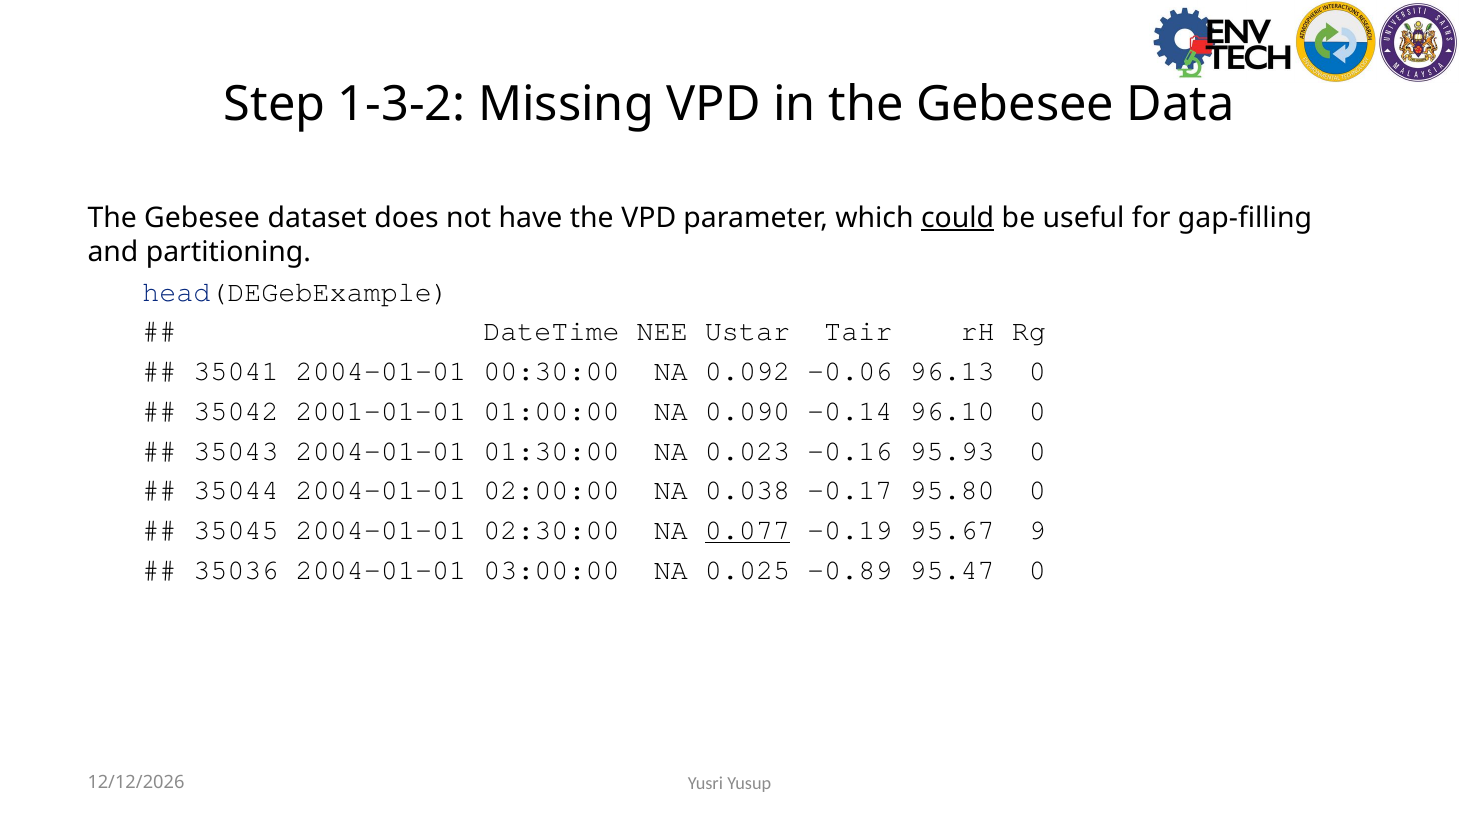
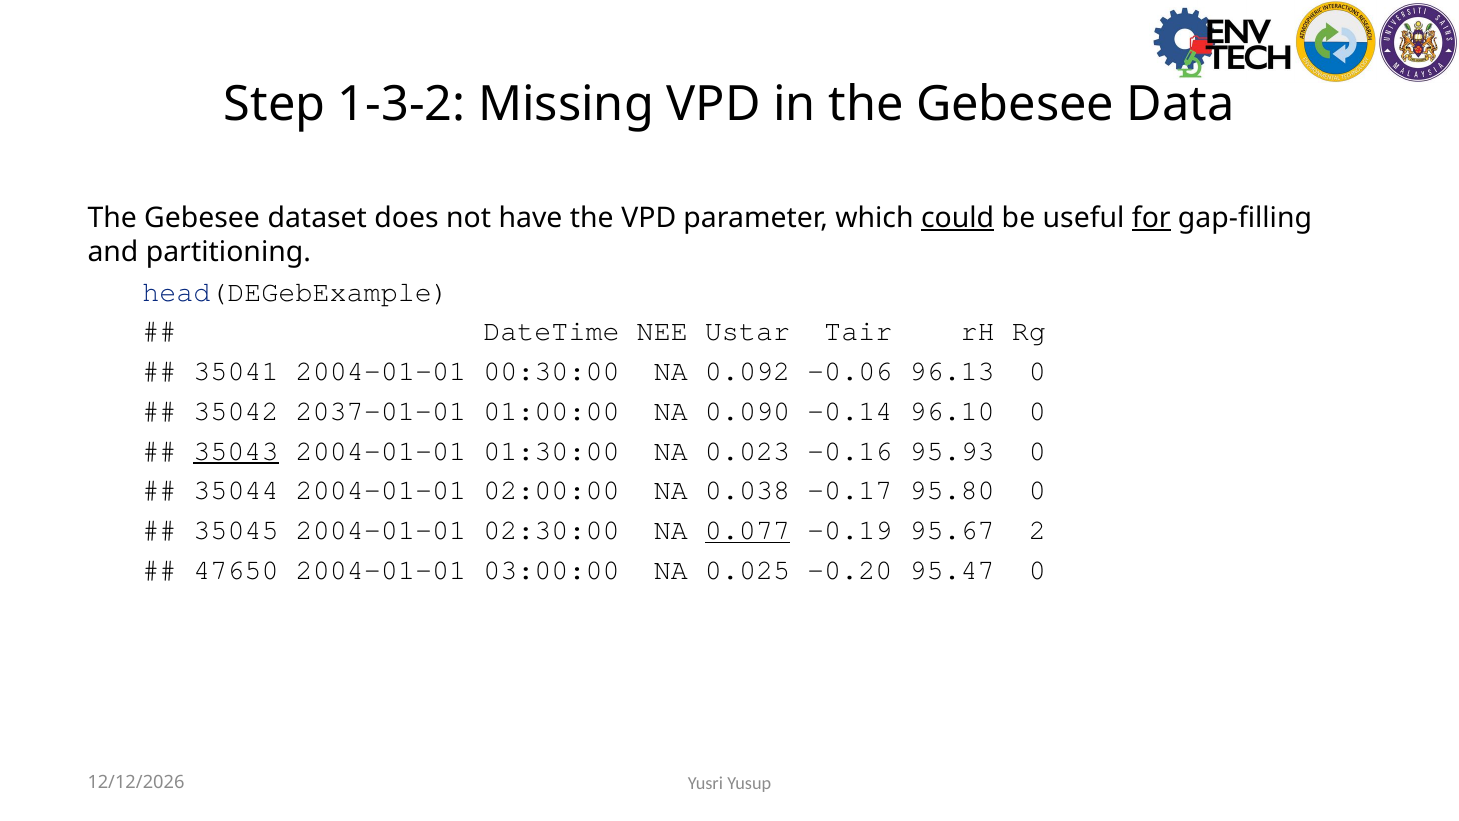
for underline: none -> present (1151, 218)
2001-01-01: 2001-01-01 -> 2037-01-01 (381, 411)
35043 underline: none -> present (236, 451)
9: 9 -> 2 (1037, 530)
35036: 35036 -> 47650 (236, 570)
-0.89: -0.89 -> -0.20 (850, 570)
